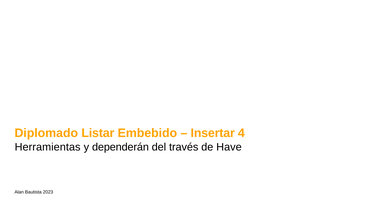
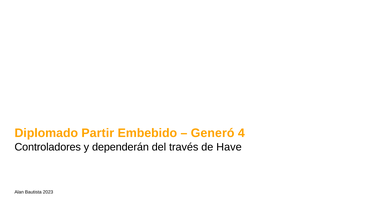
Listar: Listar -> Partir (98, 133)
Insertar: Insertar -> Generó (213, 133)
Herramientas: Herramientas -> Controladores (48, 147)
